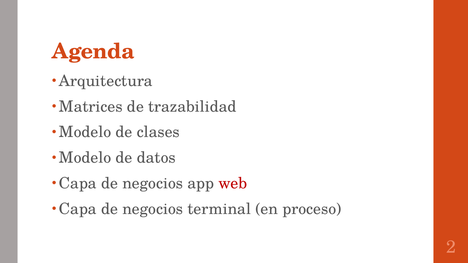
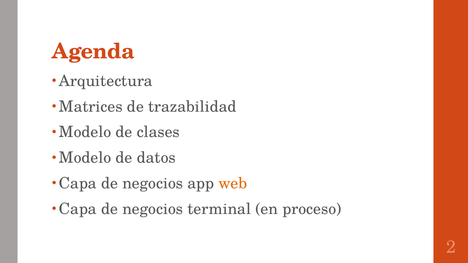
web colour: red -> orange (233, 183)
